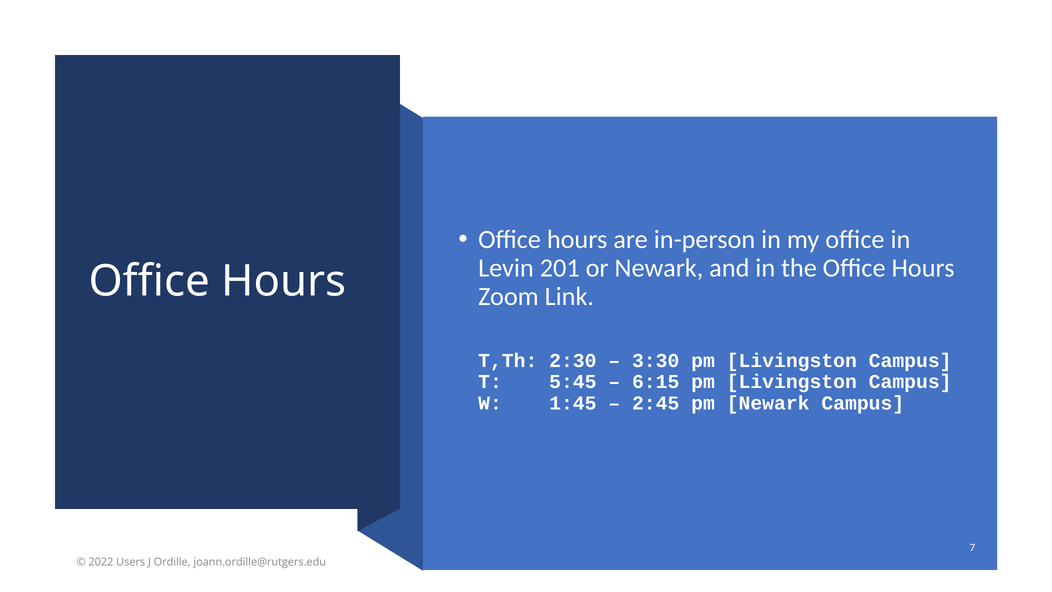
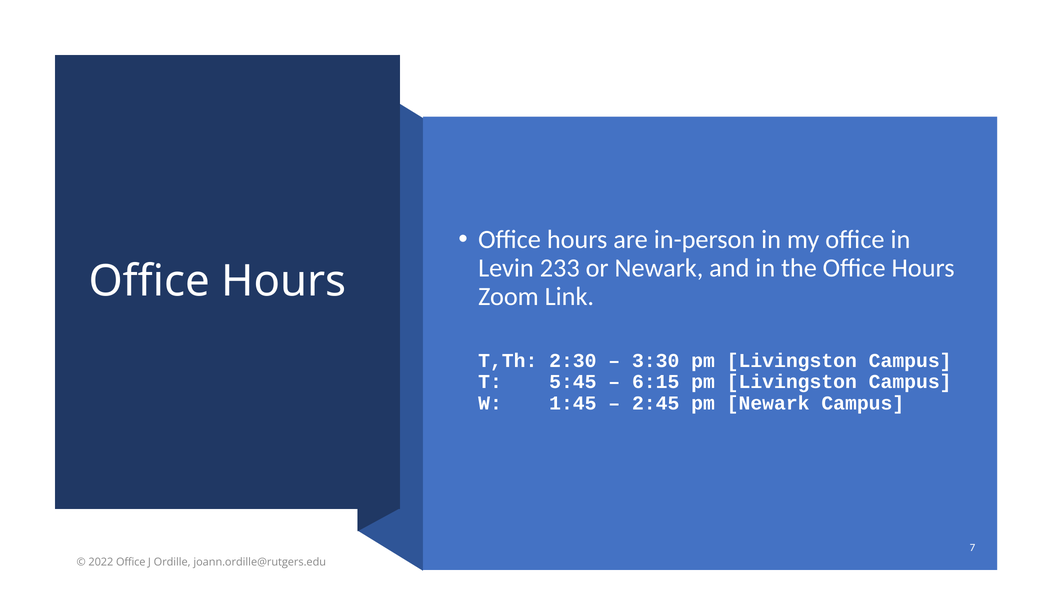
201: 201 -> 233 (560, 268)
2022 Users: Users -> Office (131, 562)
